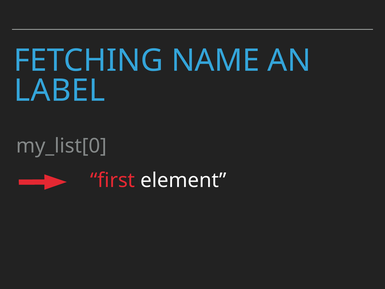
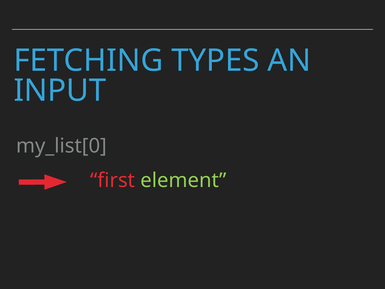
NAME: NAME -> TYPES (215, 61)
LABEL: LABEL -> INPUT (60, 91)
element colour: white -> light green (183, 180)
